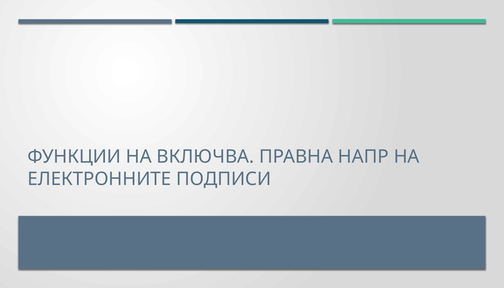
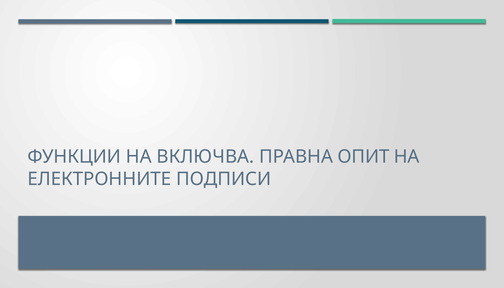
НАПР: НАПР -> ОПИТ (363, 157)
